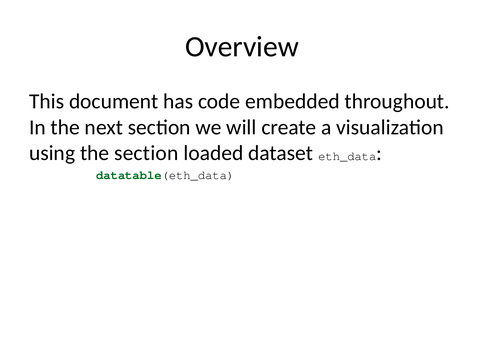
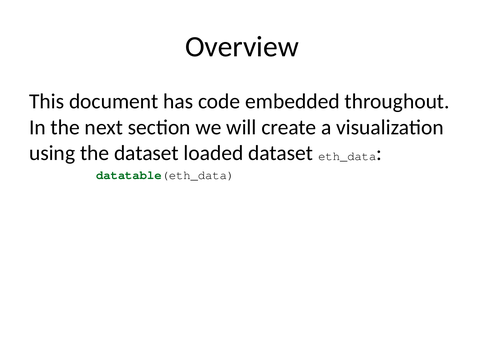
the section: section -> dataset (146, 153)
